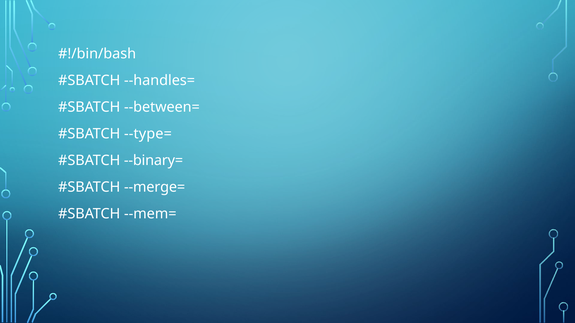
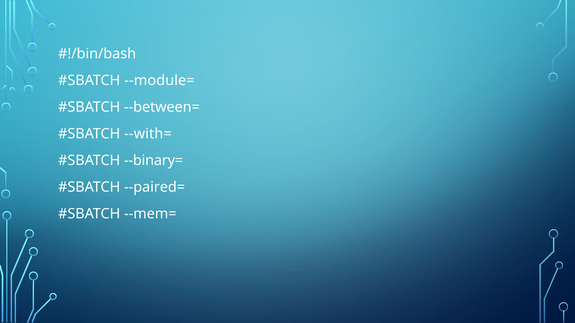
--handles=: --handles= -> --module= (159, 80)
--type=: --type= -> --with= (148, 134)
--merge=: --merge= -> --paired= (155, 187)
